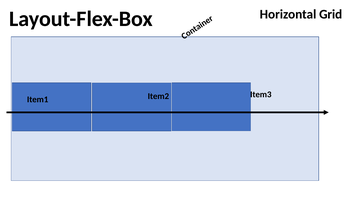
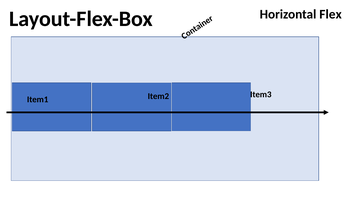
Grid: Grid -> Flex (331, 14)
